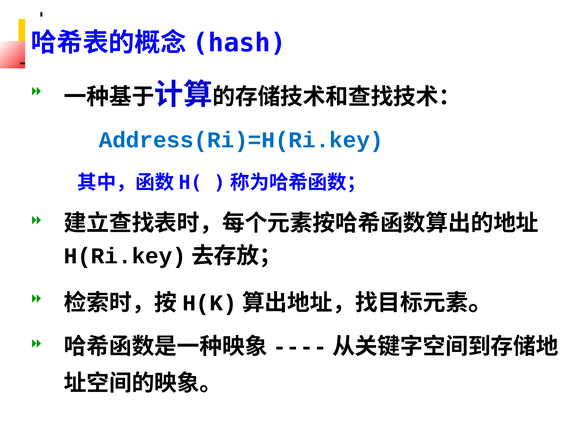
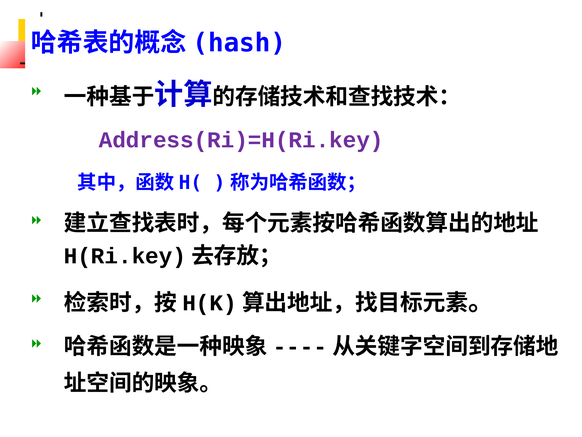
Address(Ri)=H(Ri.key colour: blue -> purple (241, 140)
